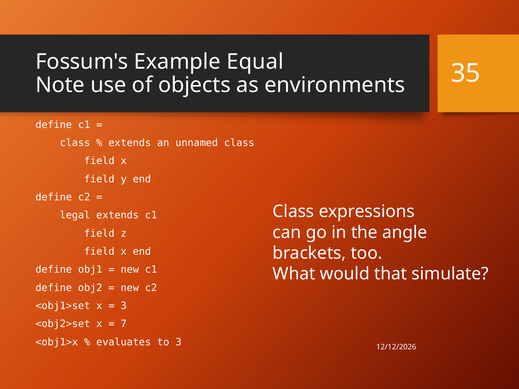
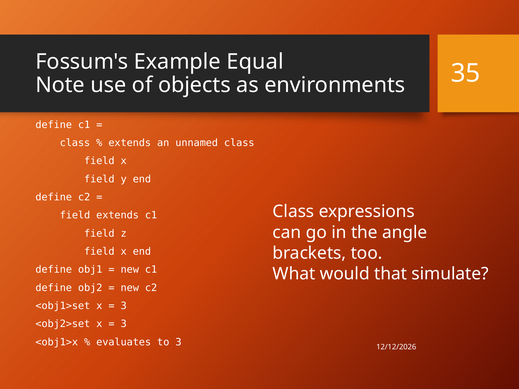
legal: legal -> field (75, 215)
7: 7 -> 3 (124, 324)
